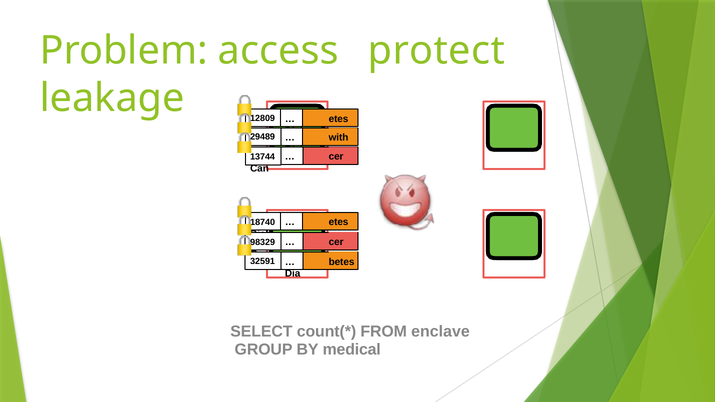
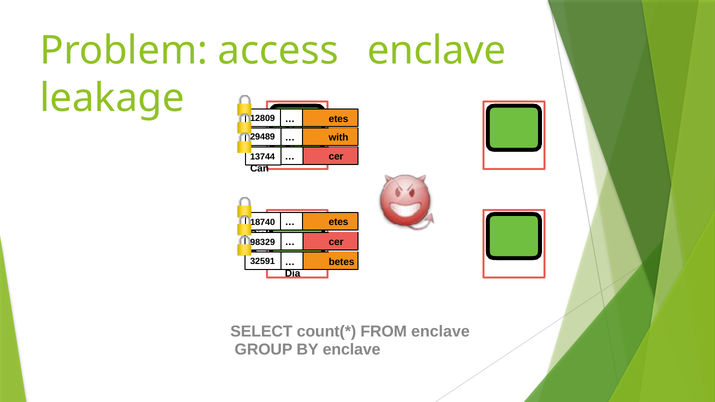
access protect: protect -> enclave (437, 50)
BY medical: medical -> enclave (352, 350)
